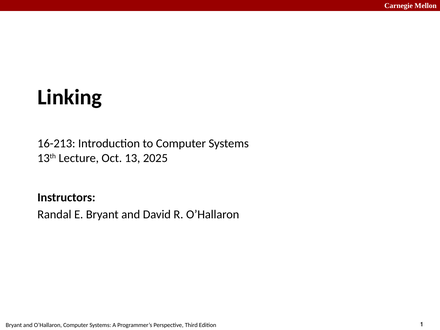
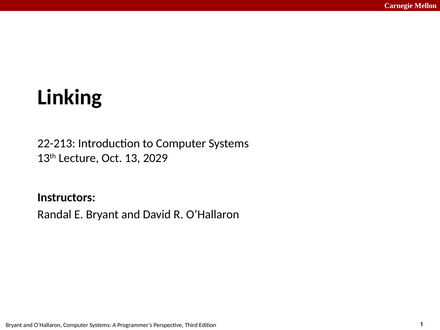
16-213: 16-213 -> 22-213 (56, 144)
2025: 2025 -> 2029 (155, 158)
